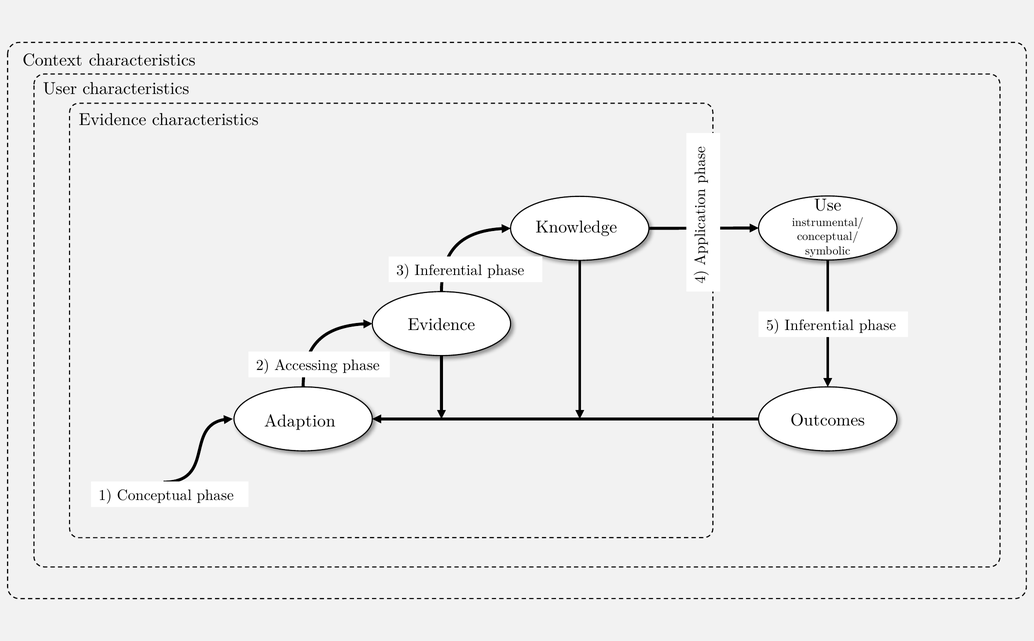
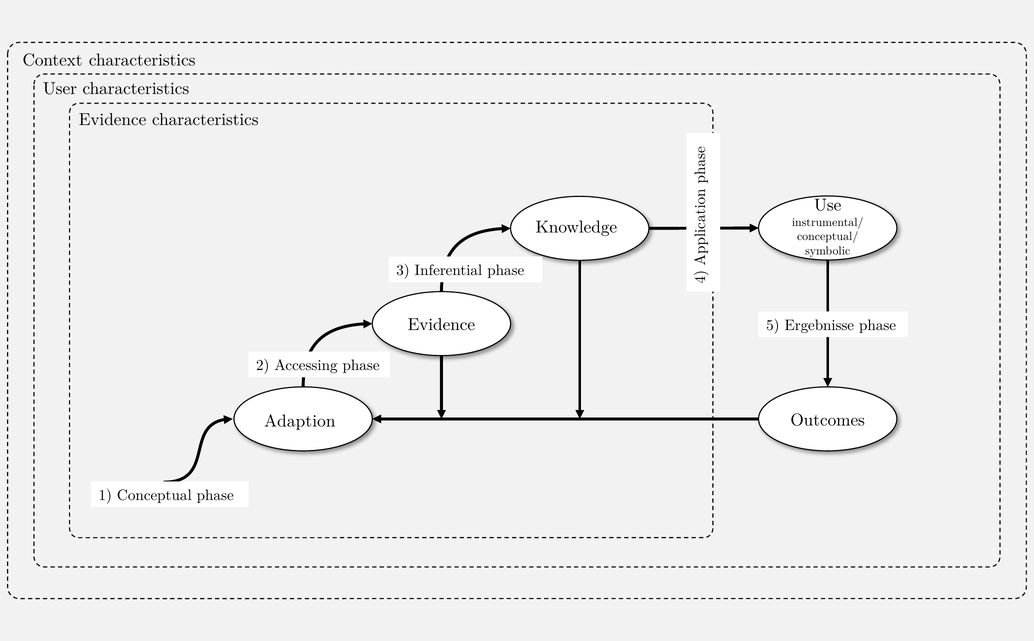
5 Inferential: Inferential -> Ergebnisse (819, 325)
